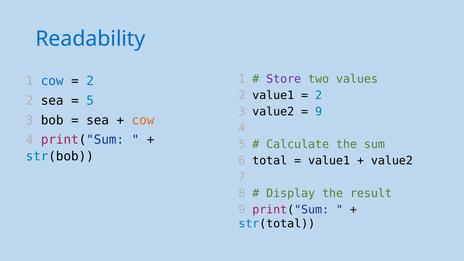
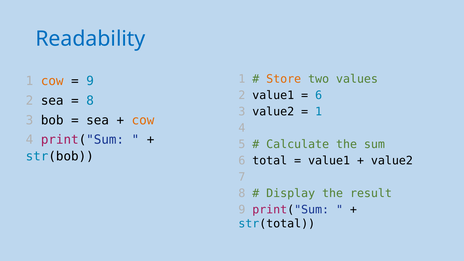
Store colour: purple -> orange (284, 79)
cow colour: blue -> orange (52, 81)
2: 2 -> 9 (90, 81)
2: 2 -> 6 (319, 95)
5: 5 -> 8 (90, 101)
9: 9 -> 1 (319, 112)
